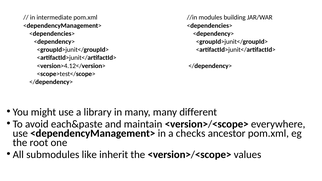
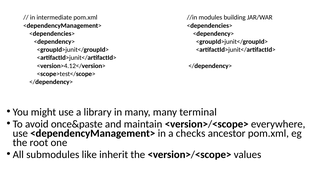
different: different -> terminal (198, 112)
each&paste: each&paste -> once&paste (77, 124)
